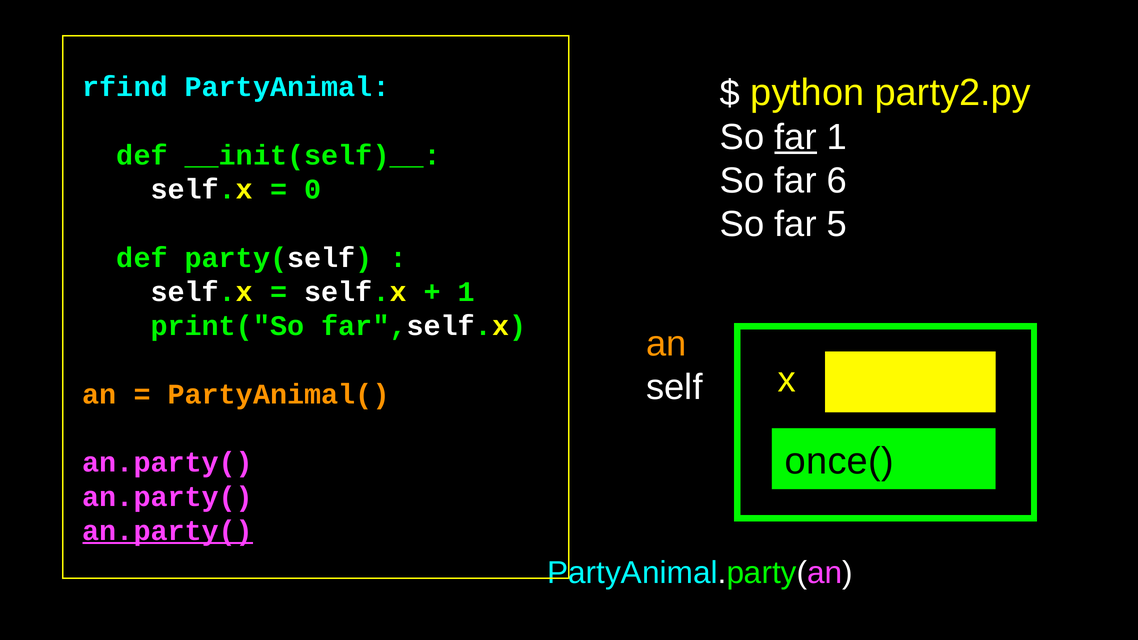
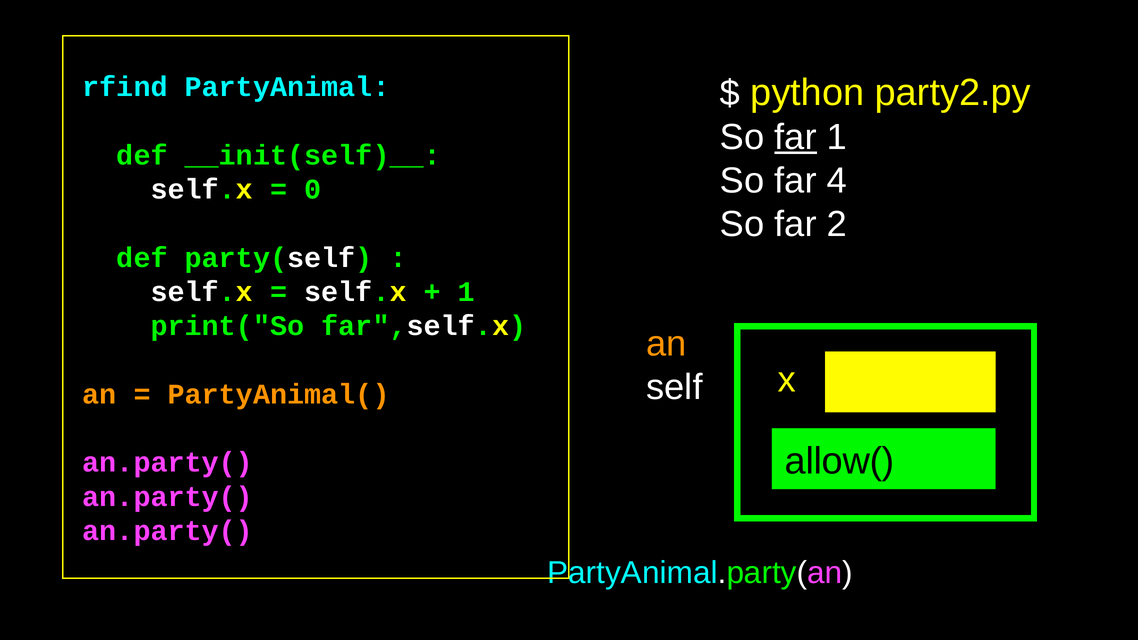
6: 6 -> 4 (837, 181)
5: 5 -> 2 (837, 224)
once(: once( -> allow( (840, 461)
an.party( underline: present -> none (168, 531)
